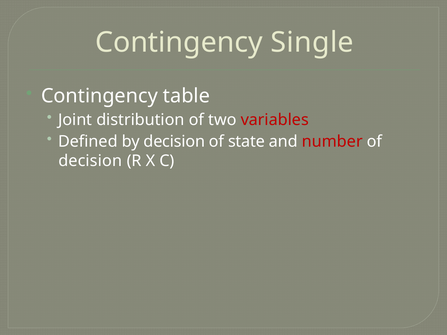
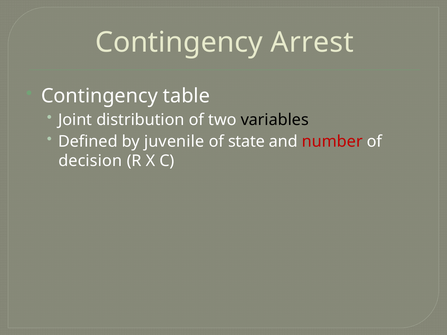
Single: Single -> Arrest (312, 42)
variables colour: red -> black (275, 120)
by decision: decision -> juvenile (174, 142)
